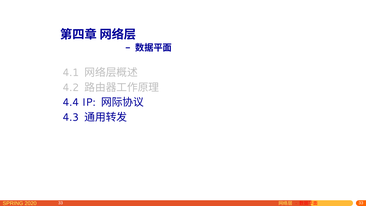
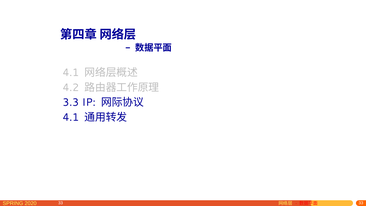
4.4: 4.4 -> 3.3 (71, 102)
4.3: 4.3 -> 4.1 (71, 117)
